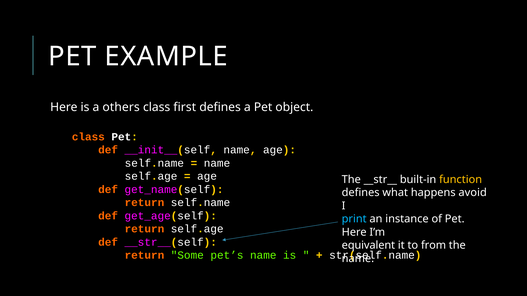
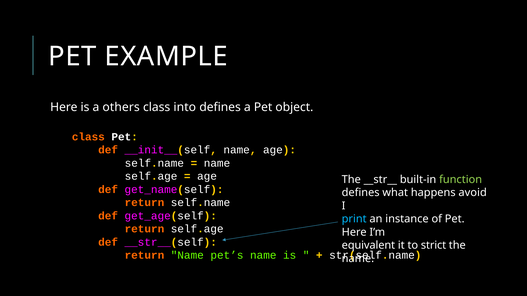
first: first -> into (185, 107)
function colour: yellow -> light green (461, 180)
from: from -> strict (434, 246)
return Some: Some -> Name (187, 256)
